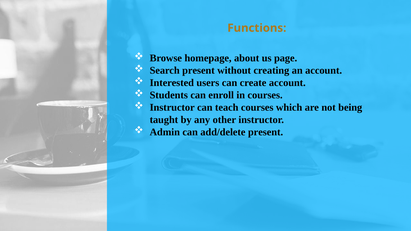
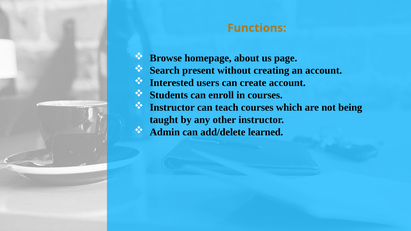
add/delete present: present -> learned (266, 132)
